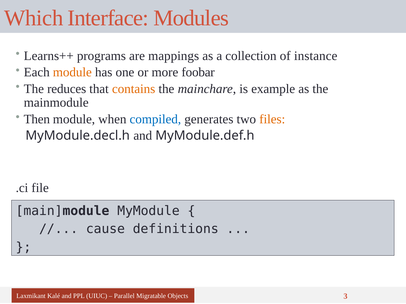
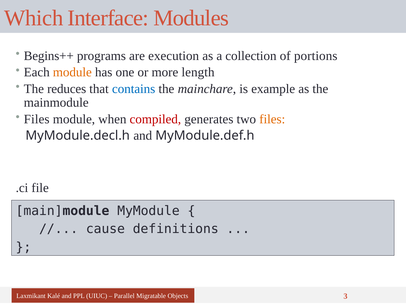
Learns++: Learns++ -> Begins++ (49, 56)
mappings: mappings -> execution (174, 56)
instance: instance -> portions (316, 56)
foobar: foobar -> length (198, 72)
contains colour: orange -> blue (134, 89)
Then: Then -> Files (37, 119)
compiled colour: blue -> red (155, 119)
